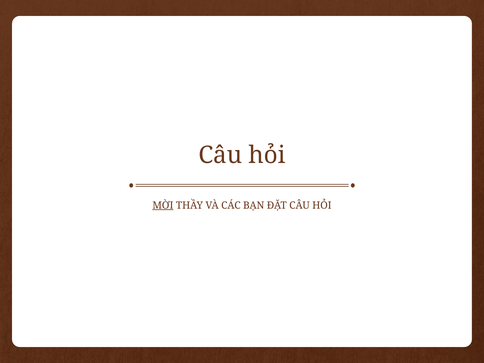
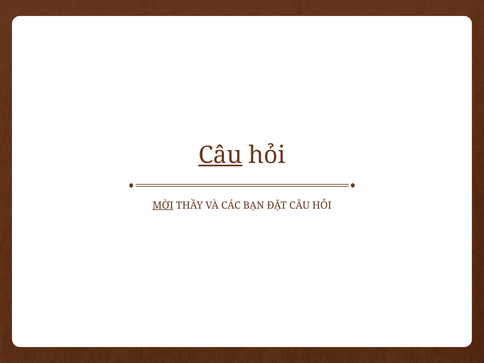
Câu underline: none -> present (220, 155)
